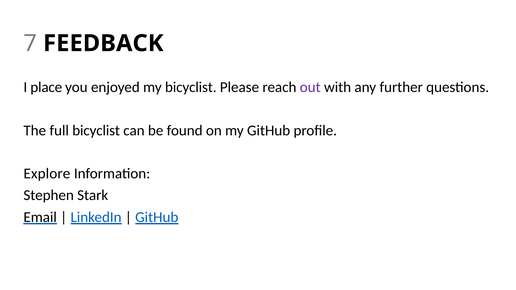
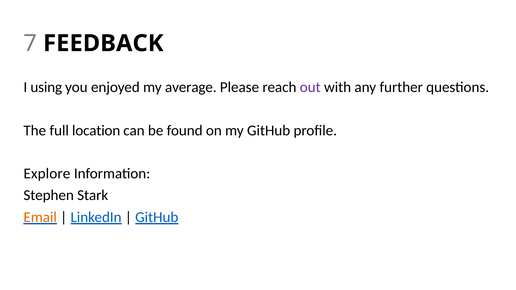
place: place -> using (46, 87)
my bicyclist: bicyclist -> average (191, 87)
full bicyclist: bicyclist -> location (96, 131)
Email colour: black -> orange (40, 217)
